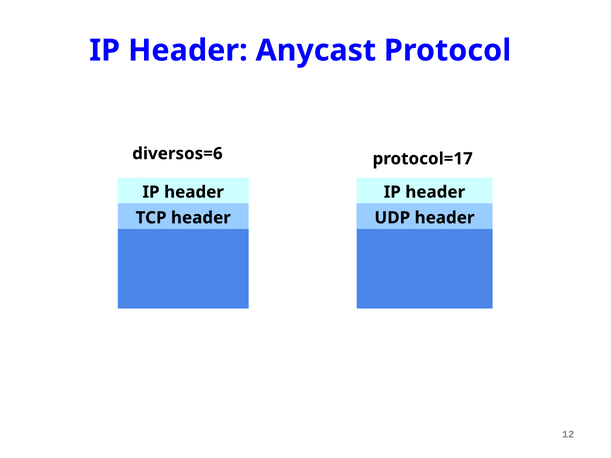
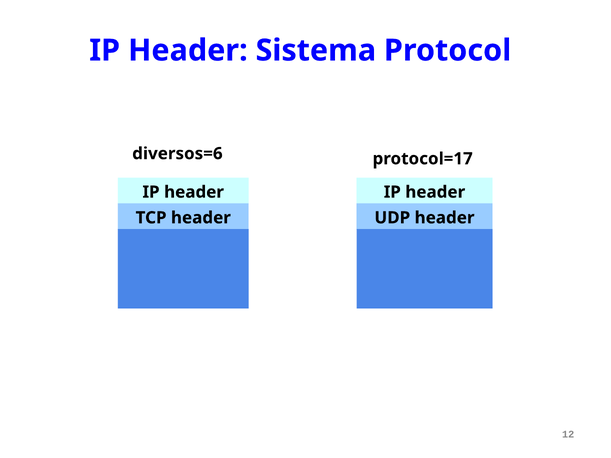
Anycast: Anycast -> Sistema (316, 50)
